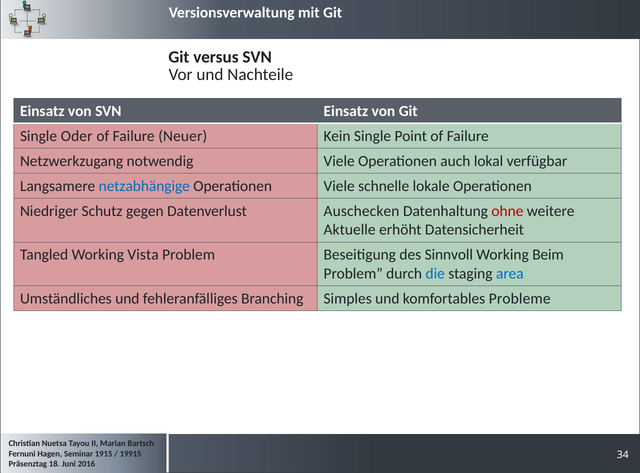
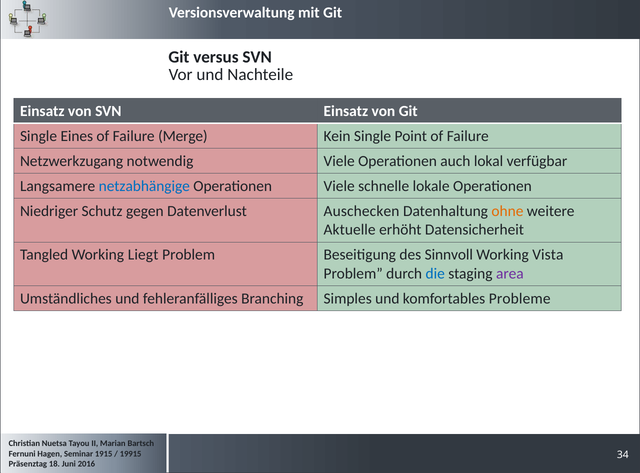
Oder: Oder -> Eines (77, 136)
Neuer: Neuer -> Merge (183, 136)
ohne colour: red -> orange (507, 211)
Vista: Vista -> Liegt (143, 255)
Beim: Beim -> Vista (548, 255)
area colour: blue -> purple (510, 273)
